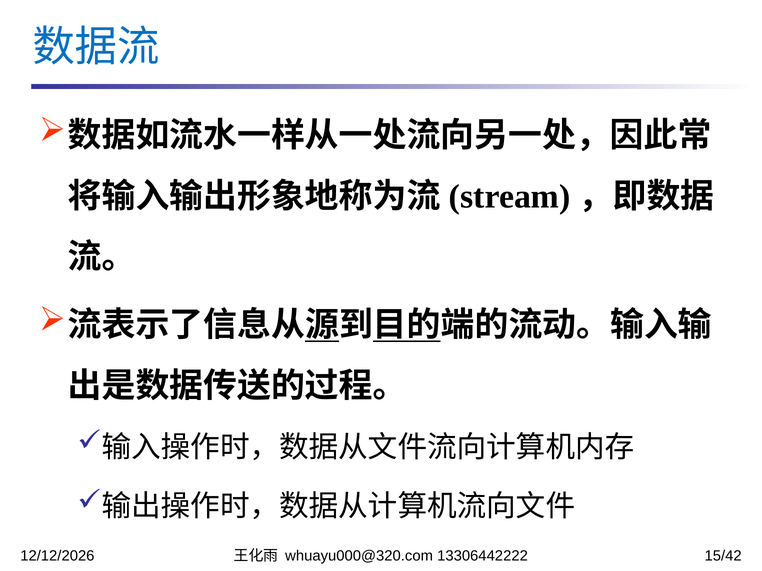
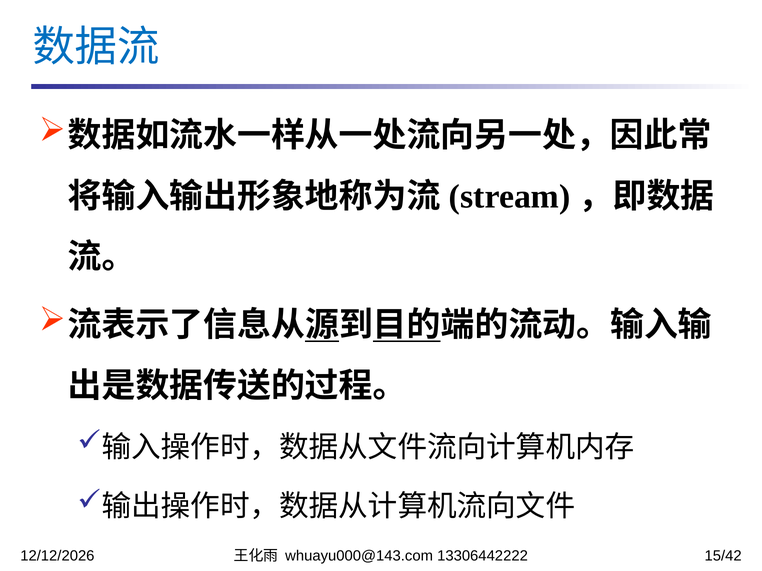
whuayu000@320.com: whuayu000@320.com -> whuayu000@143.com (359, 556)
